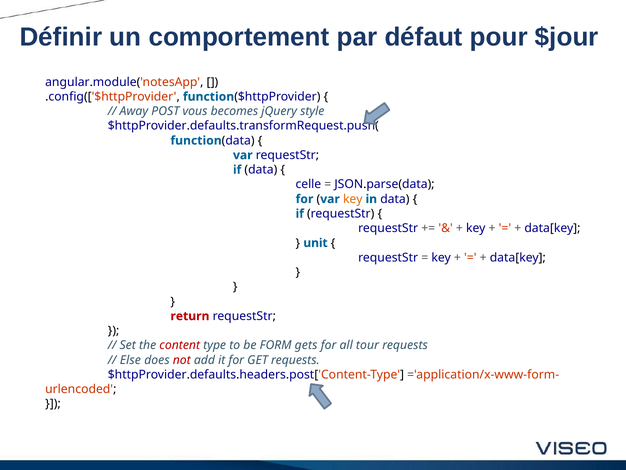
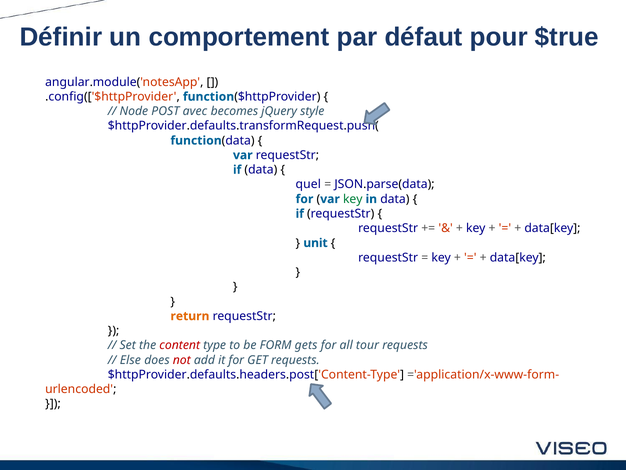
$jour: $jour -> $true (567, 37)
Away: Away -> Node (134, 111)
vous: vous -> avec (195, 111)
celle: celle -> quel (308, 184)
key colour: orange -> green (353, 199)
return colour: red -> orange (190, 316)
